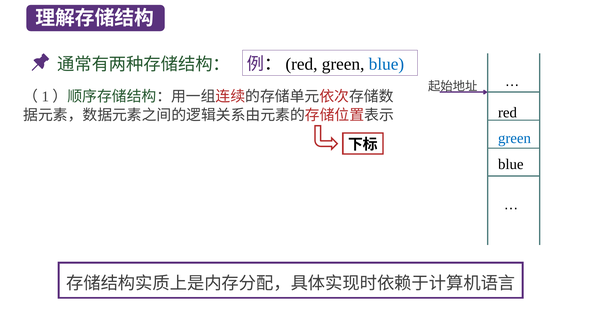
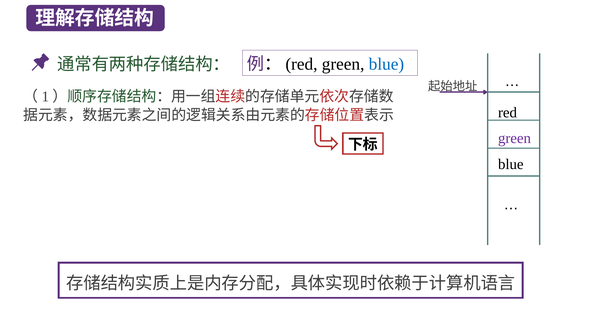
green colour: blue -> purple (514, 138)
